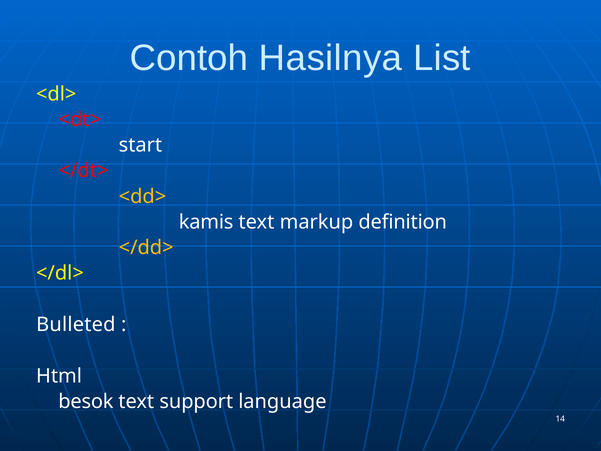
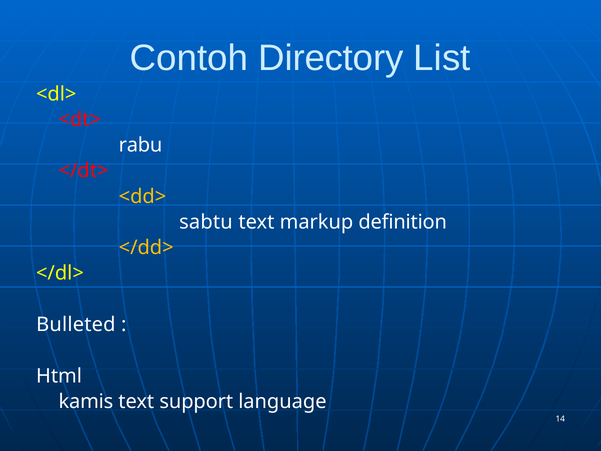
Hasilnya: Hasilnya -> Directory (331, 58)
start: start -> rabu (141, 145)
kamis: kamis -> sabtu (206, 222)
besok: besok -> kamis (86, 401)
